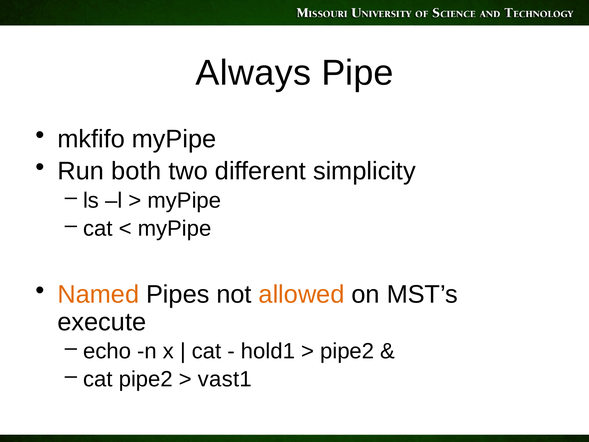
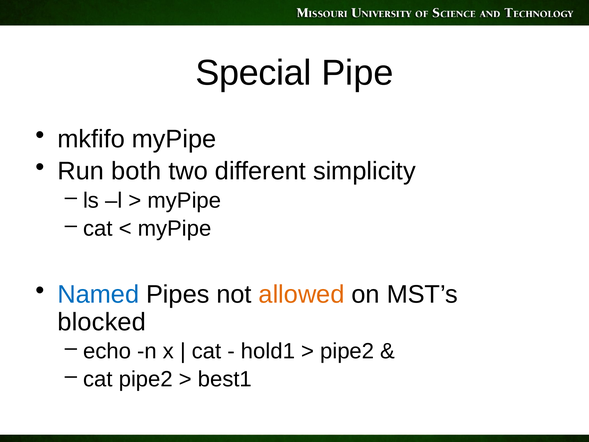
Always: Always -> Special (254, 73)
Named colour: orange -> blue (98, 294)
execute: execute -> blocked (102, 322)
vast1: vast1 -> best1 (225, 379)
